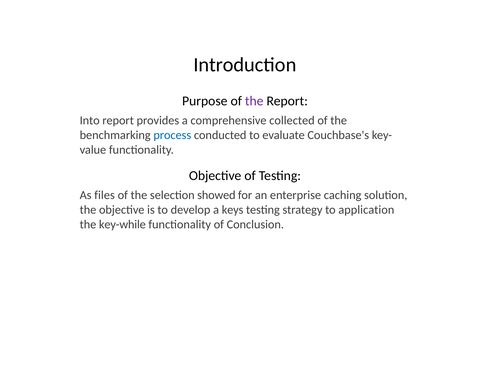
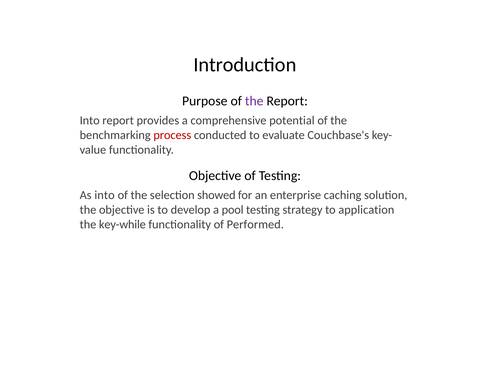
collected: collected -> potential (292, 121)
process colour: blue -> red (172, 135)
As files: files -> into (105, 195)
keys: keys -> pool (233, 210)
Conclusion: Conclusion -> Performed (255, 225)
